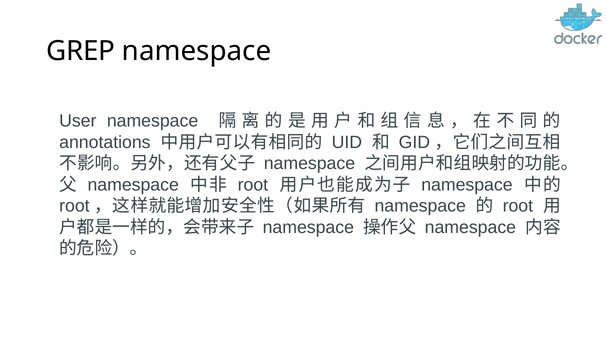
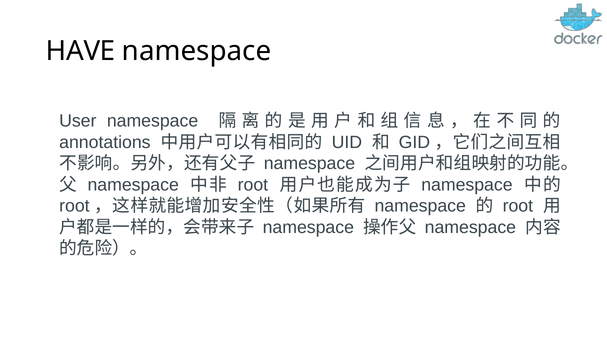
GREP: GREP -> HAVE (81, 51)
